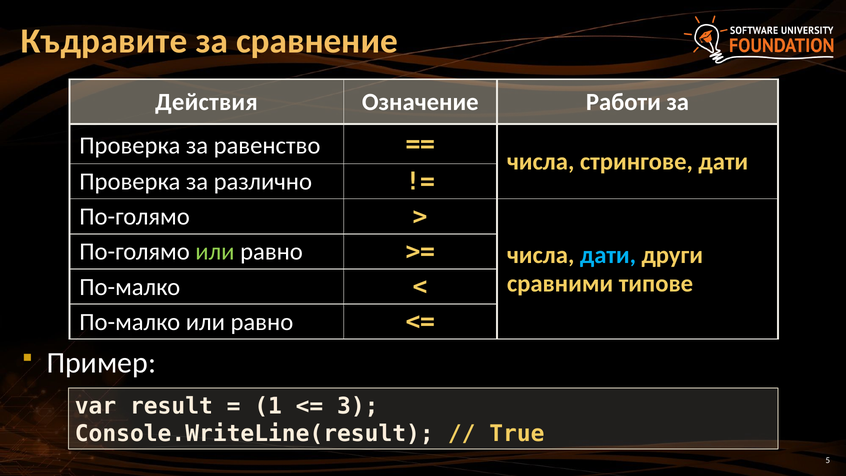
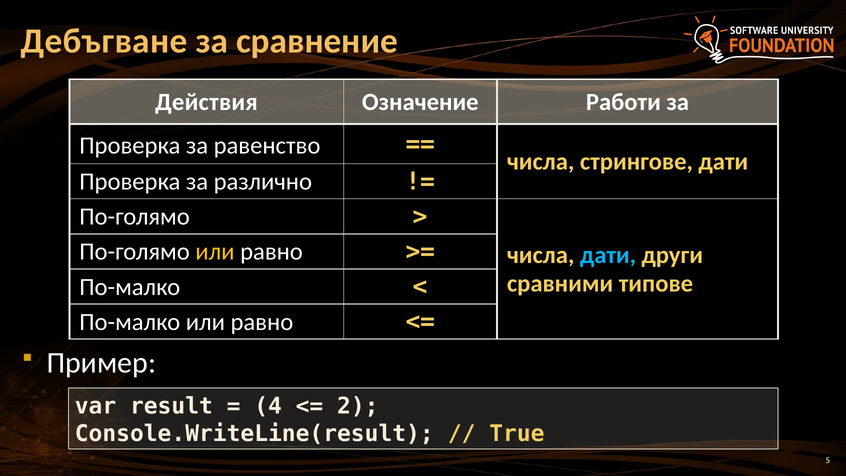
Къдравите: Къдравите -> Дебъгване (104, 41)
или colour: light green -> yellow (215, 252)
1: 1 -> 4 (268, 406)
3: 3 -> 2 (358, 406)
